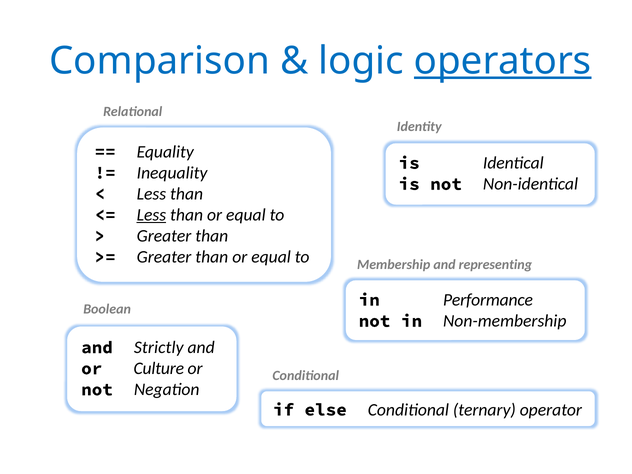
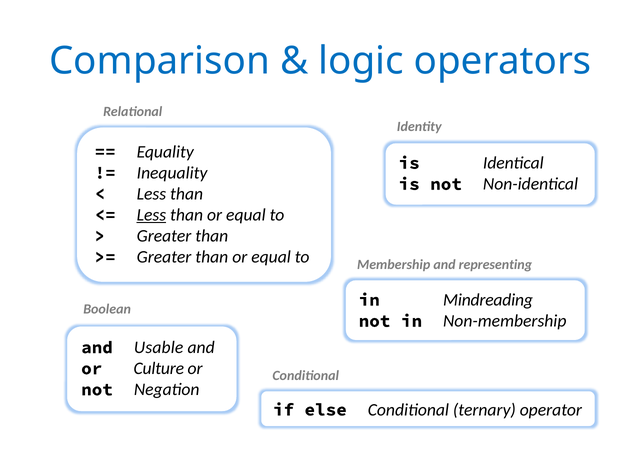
operators underline: present -> none (503, 61)
Performance: Performance -> Mindreading (488, 300)
Strictly: Strictly -> Usable (159, 347)
